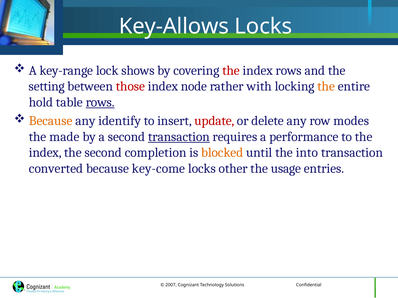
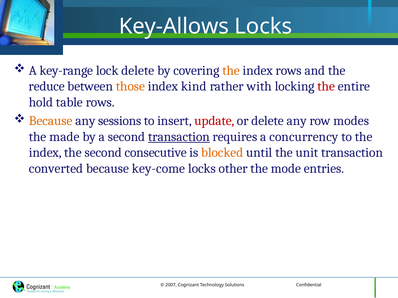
lock shows: shows -> delete (138, 71)
the colour: red -> orange (231, 71)
setting: setting -> reduce (47, 87)
those colour: red -> orange (130, 87)
node: node -> kind (194, 87)
the colour: orange -> red (326, 87)
rows underline: present -> none (100, 102)
identify: identify -> sessions (120, 121)
performance: performance -> concurrency (304, 137)
completion: completion -> consecutive (156, 153)
into: into -> unit (307, 153)
usage: usage -> mode (286, 169)
